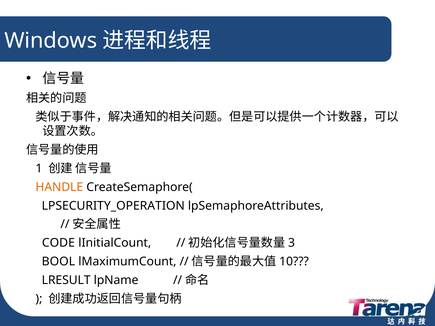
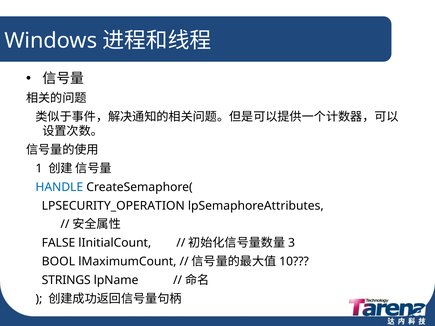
HANDLE colour: orange -> blue (59, 187)
CODE: CODE -> FALSE (58, 243)
LRESULT: LRESULT -> STRINGS (66, 280)
